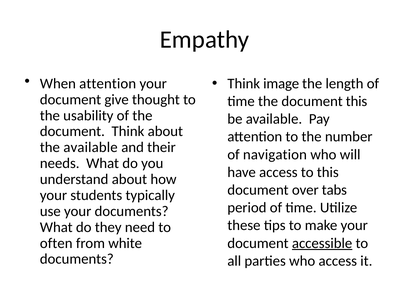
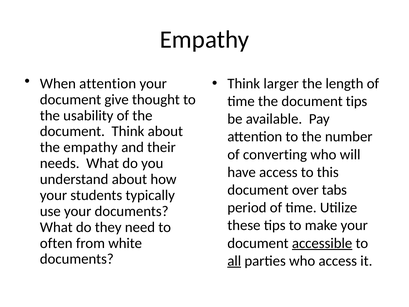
image: image -> larger (281, 84)
document this: this -> tips (357, 101)
the available: available -> empathy (91, 147)
navigation: navigation -> converting (275, 154)
all underline: none -> present (234, 261)
